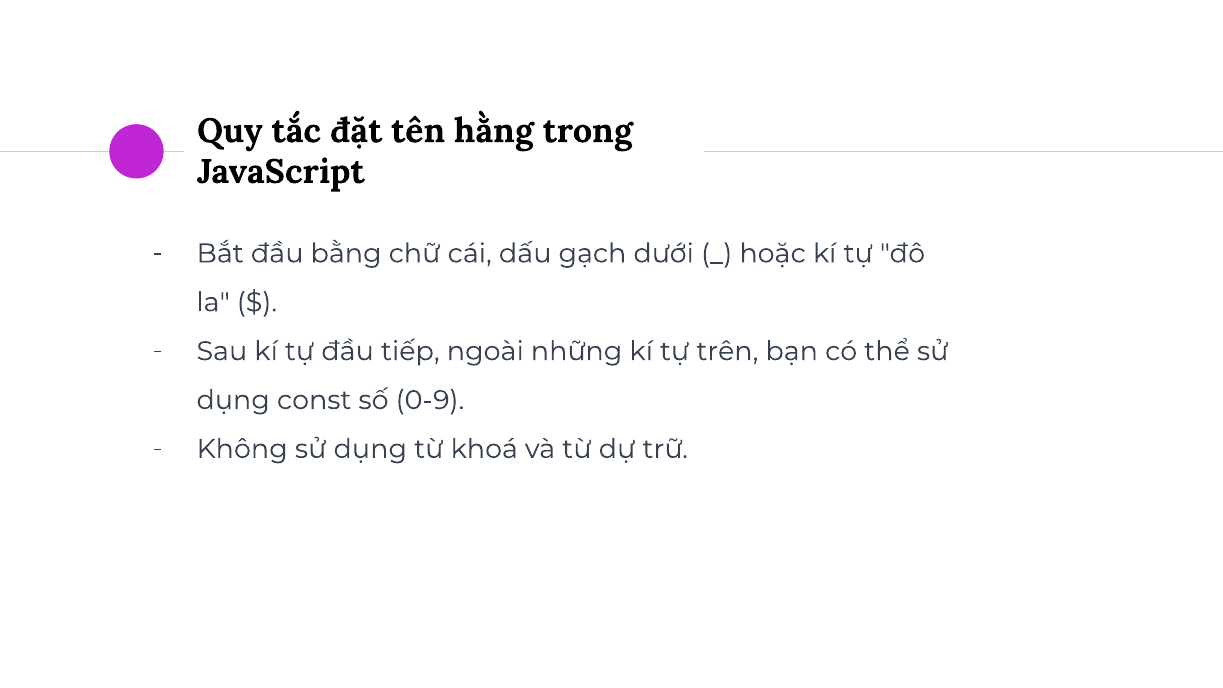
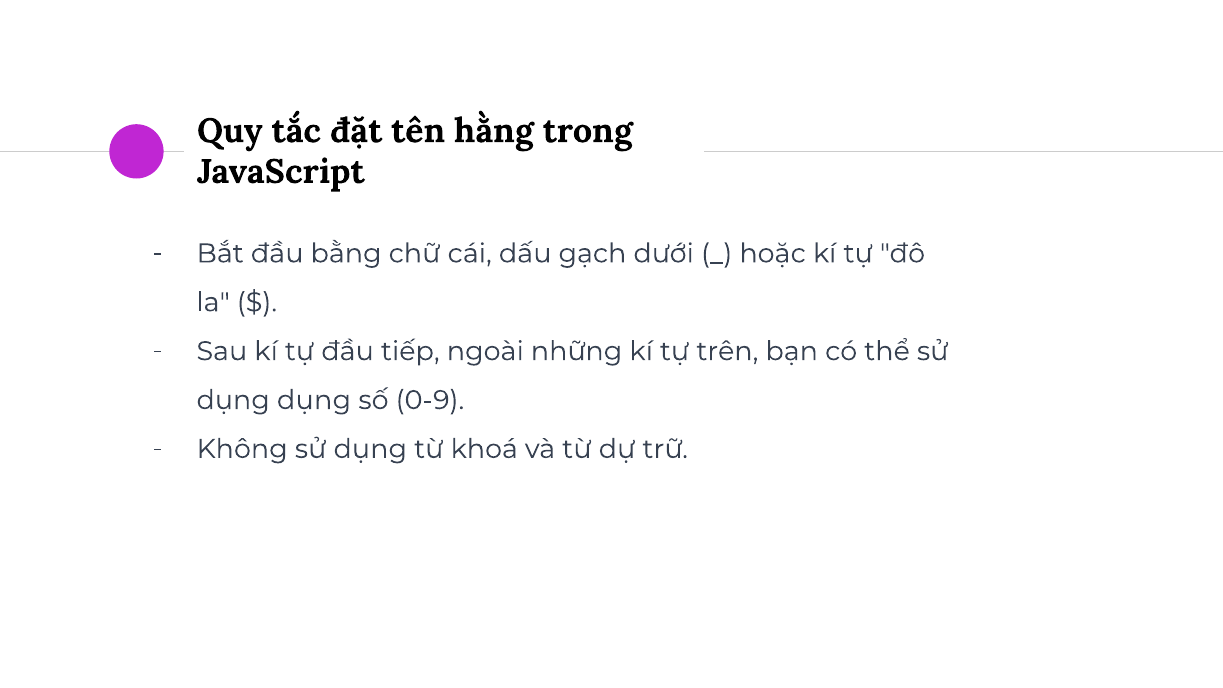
dụng const: const -> dụng (314, 400)
